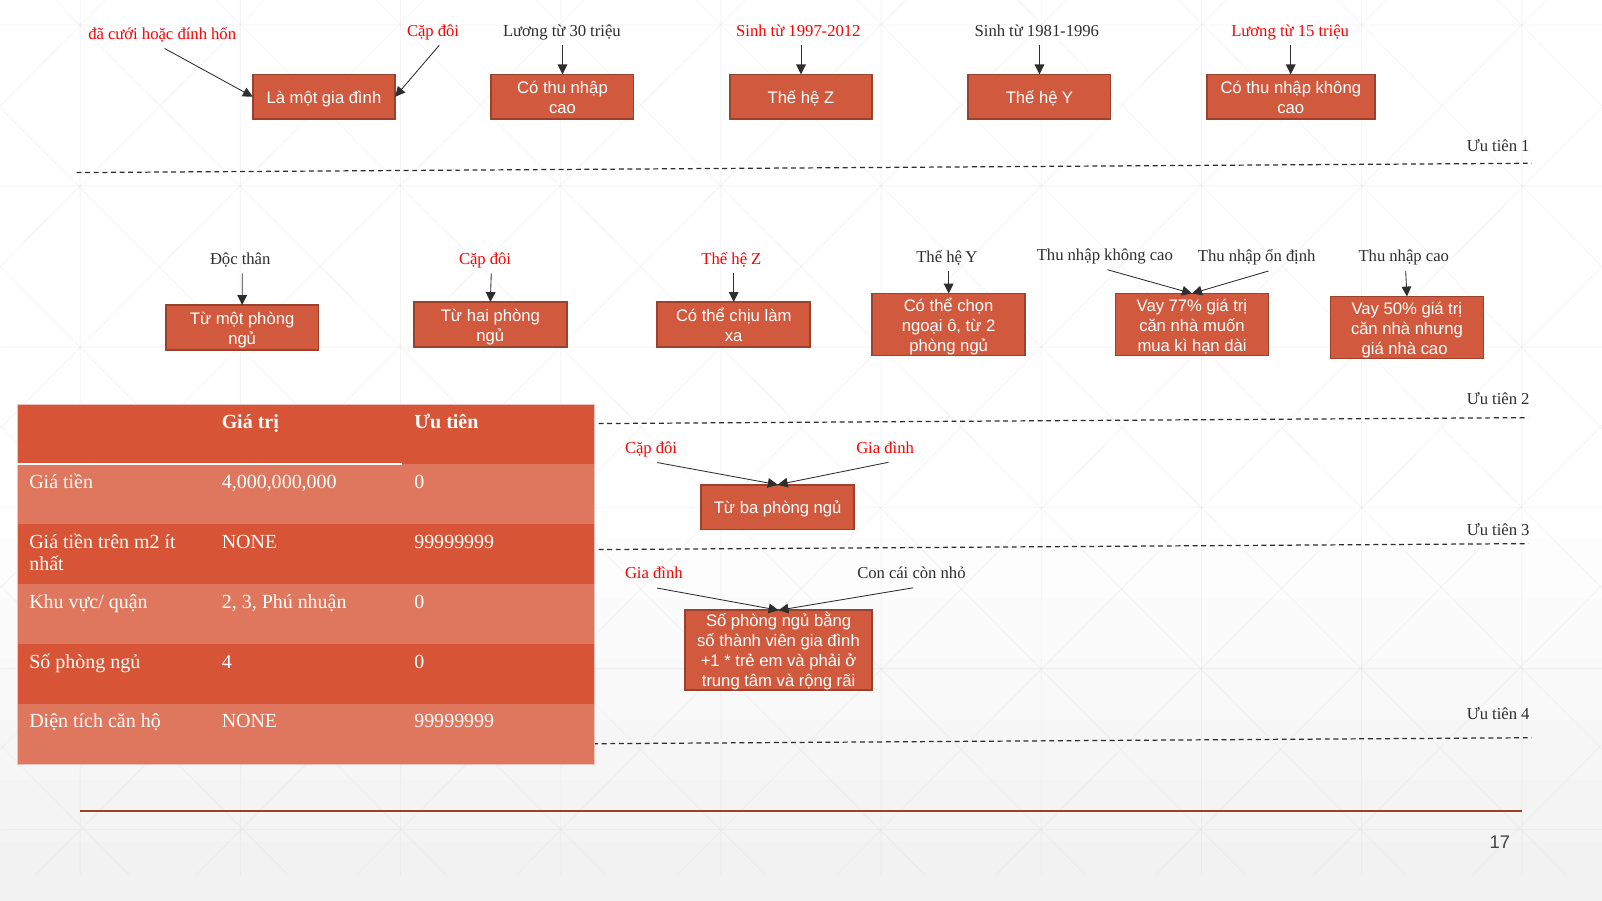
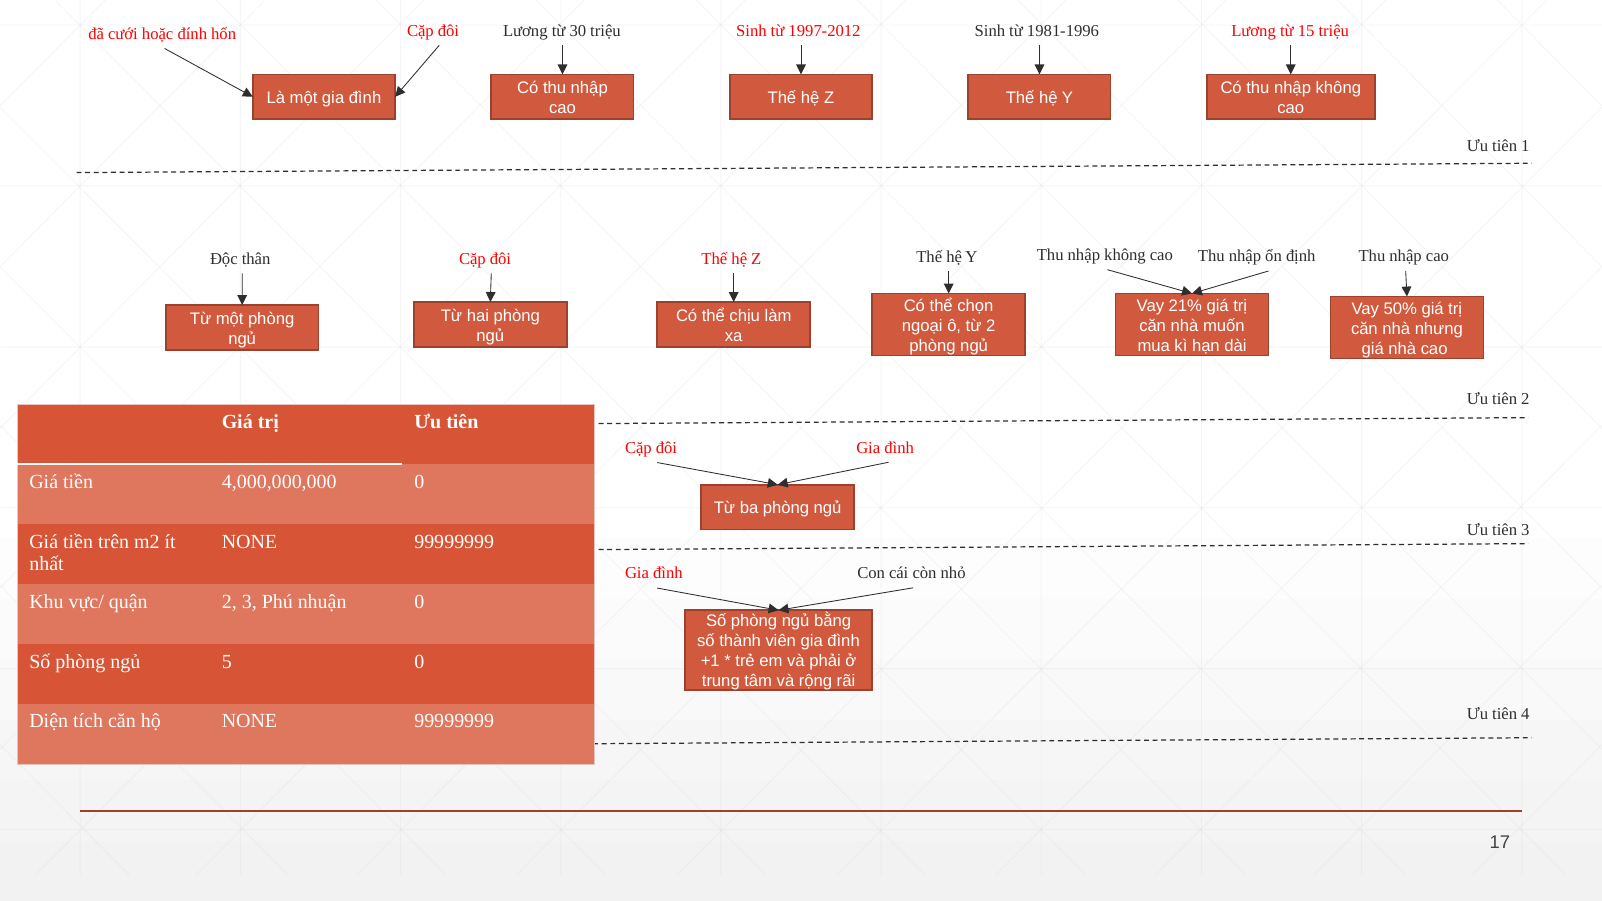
77%: 77% -> 21% (1185, 306)
ngủ 4: 4 -> 5 (227, 662)
